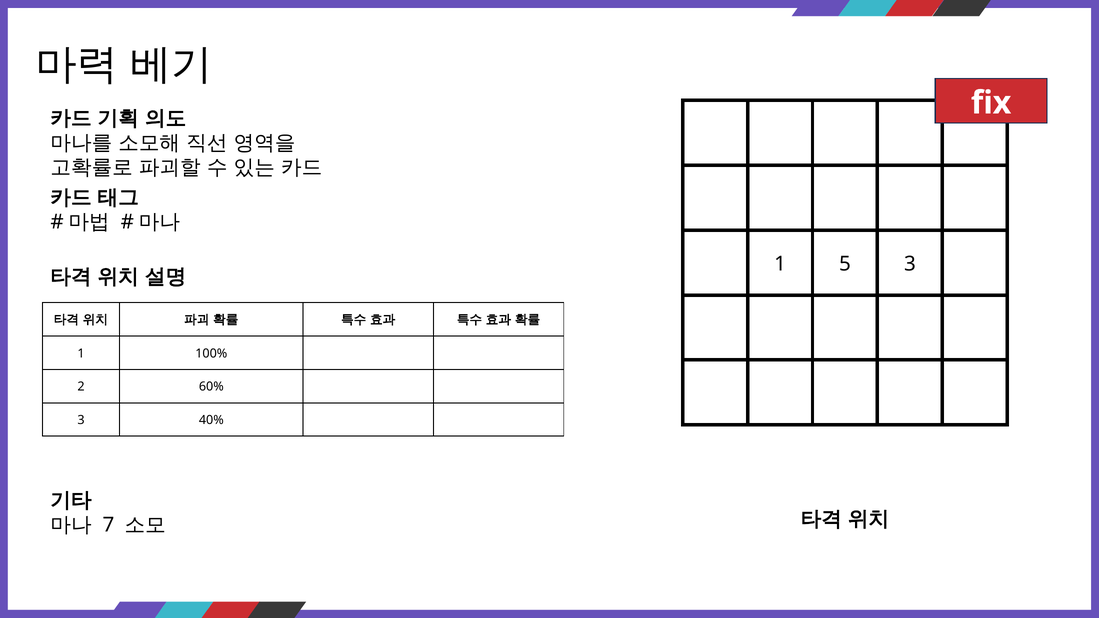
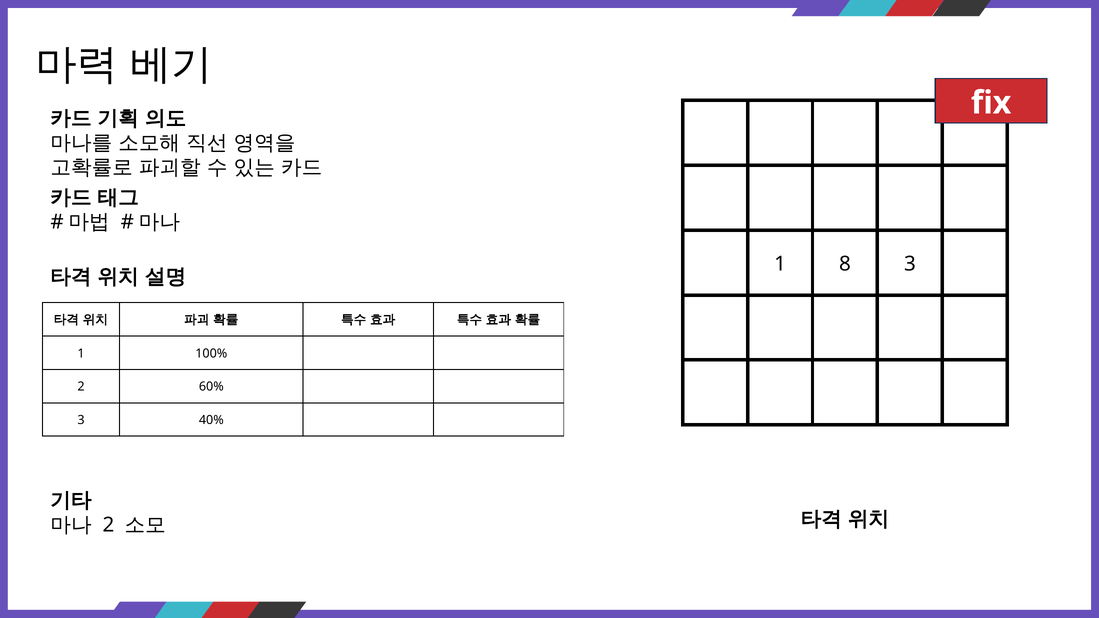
5: 5 -> 8 (845, 264)
7: 7 -> 2 (108, 525)
